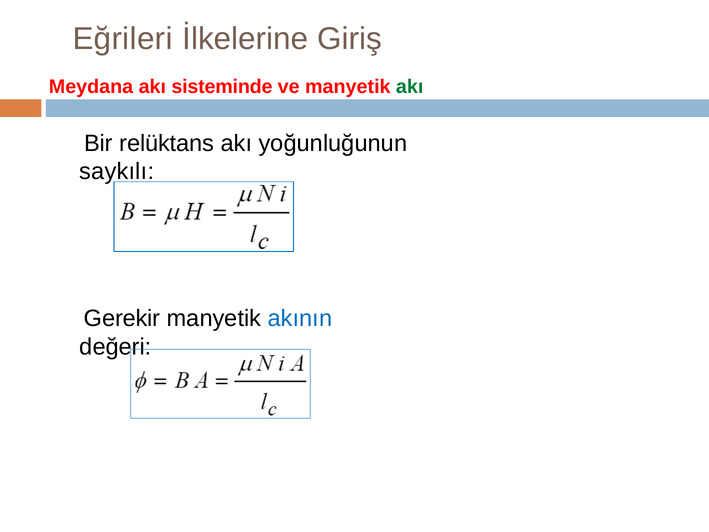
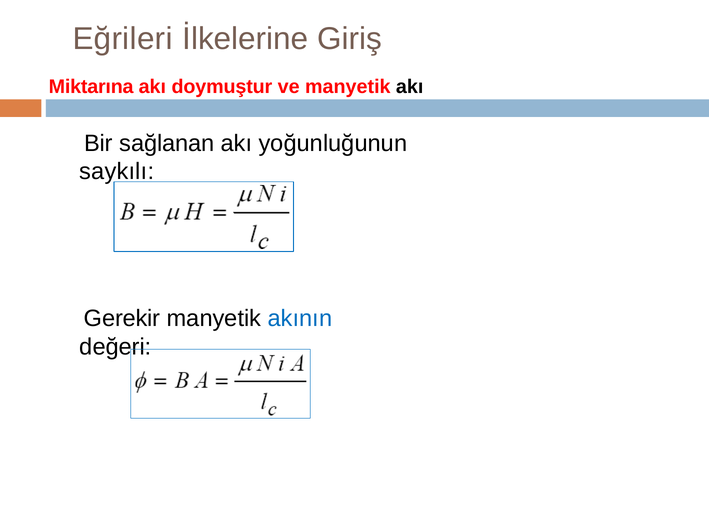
Meydana: Meydana -> Miktarına (91, 87)
sisteminde: sisteminde -> doymuştur (222, 87)
akı colour: green -> black (410, 87)
relüktans: relüktans -> sağlanan (167, 143)
